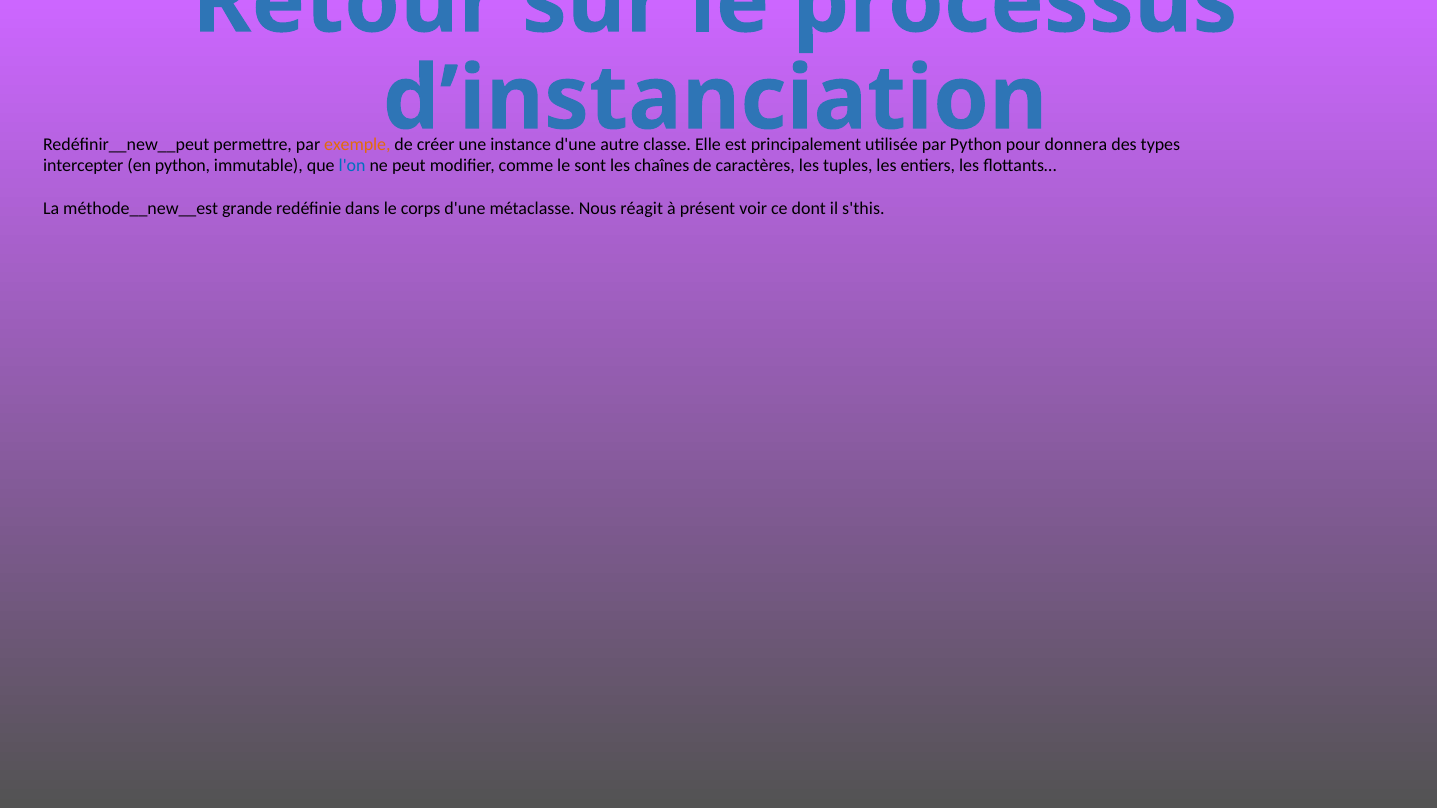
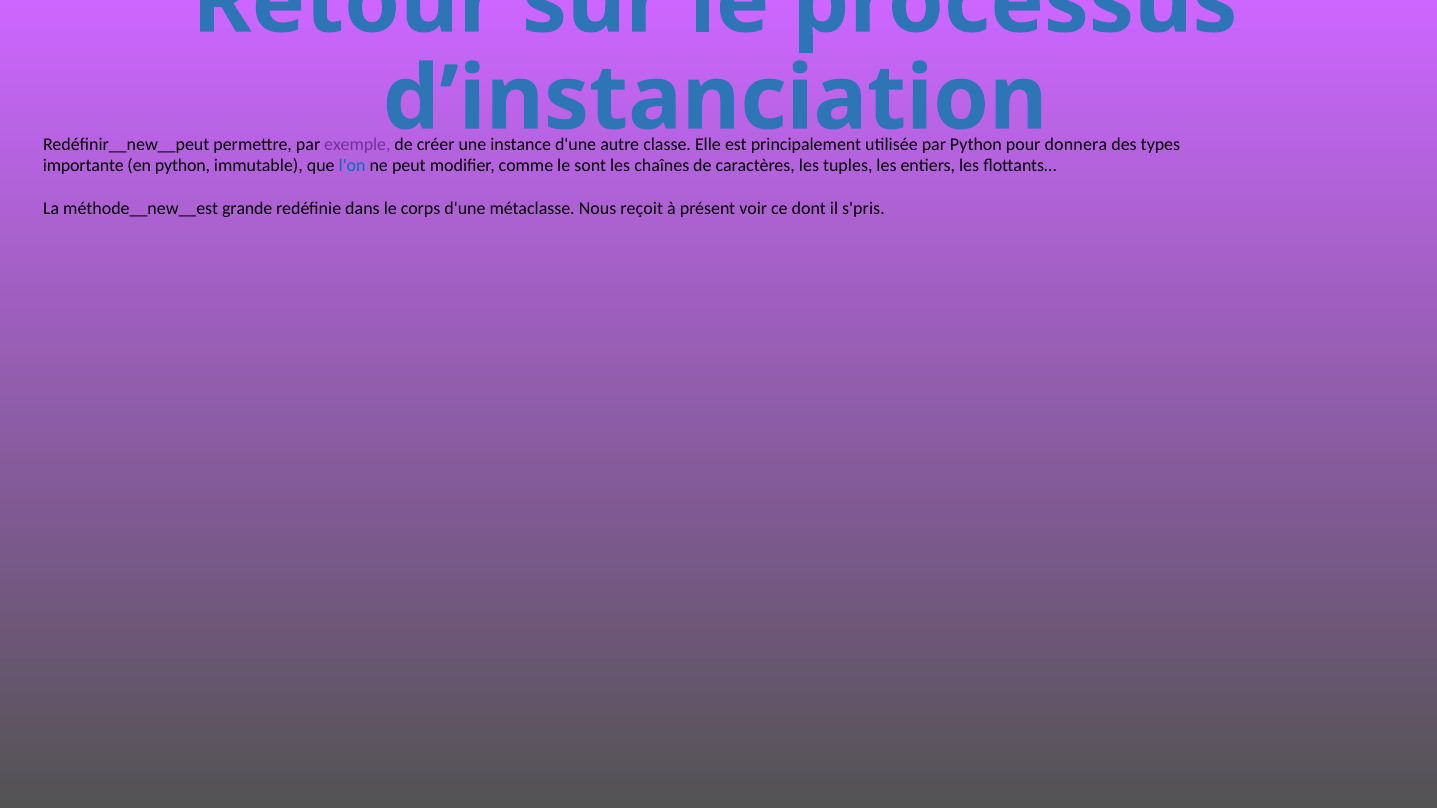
exemple colour: orange -> purple (357, 144)
intercepter: intercepter -> importante (83, 166)
réagit: réagit -> reçoit (642, 209)
s'this: s'this -> s'pris (863, 209)
